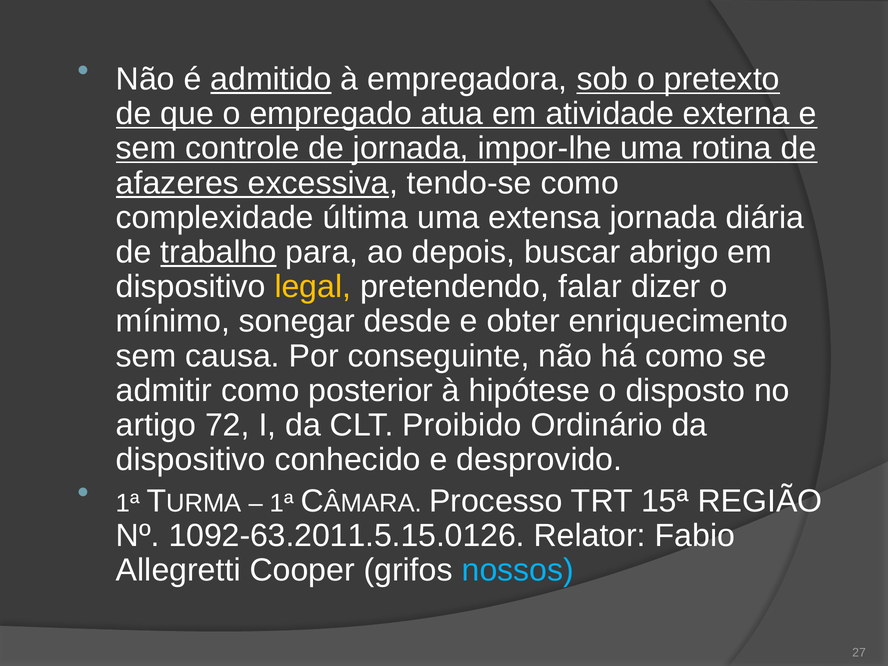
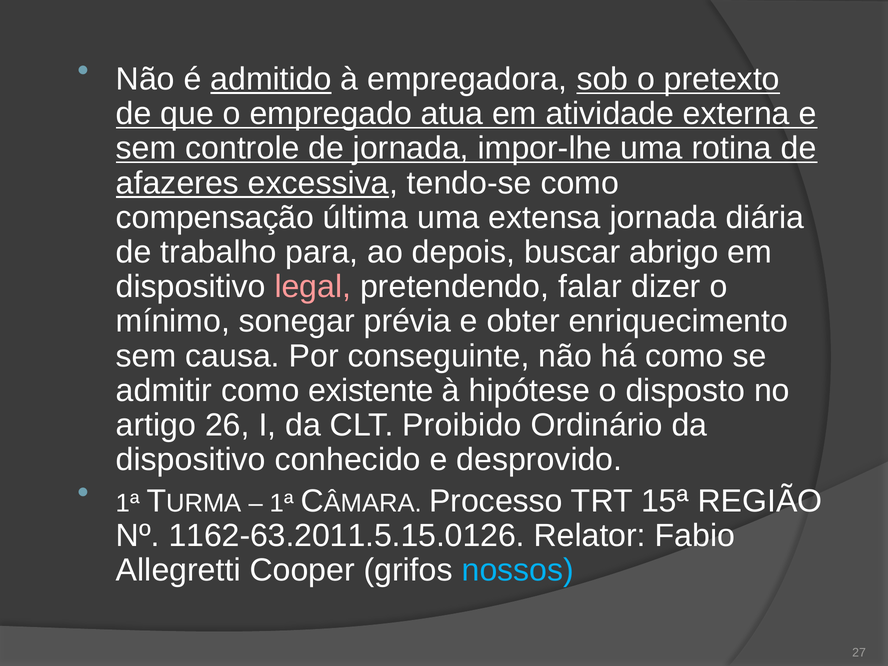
complexidade: complexidade -> compensação (215, 218)
trabalho underline: present -> none (218, 252)
legal colour: yellow -> pink (313, 287)
desde: desde -> prévia (407, 321)
posterior: posterior -> existente (371, 391)
72: 72 -> 26 (227, 425)
1092-63.2011.5.15.0126: 1092-63.2011.5.15.0126 -> 1162-63.2011.5.15.0126 (347, 536)
